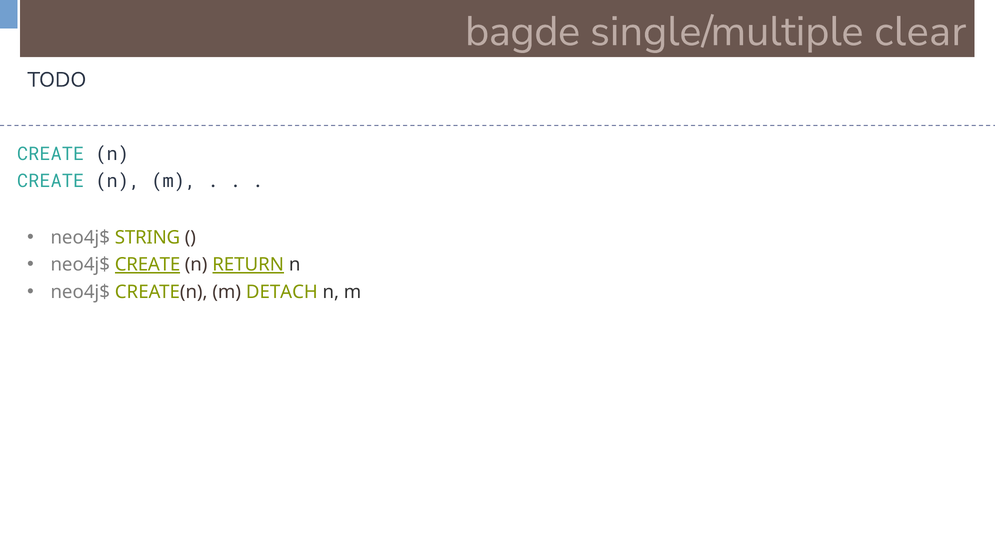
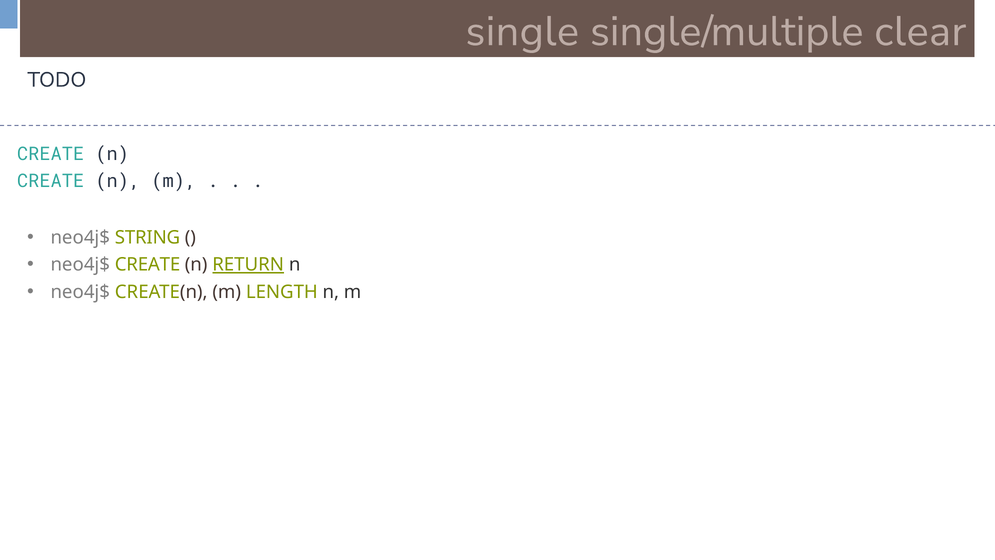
bagde: bagde -> single (522, 31)
CREATE underline: present -> none (148, 265)
DETACH: DETACH -> LENGTH (282, 292)
